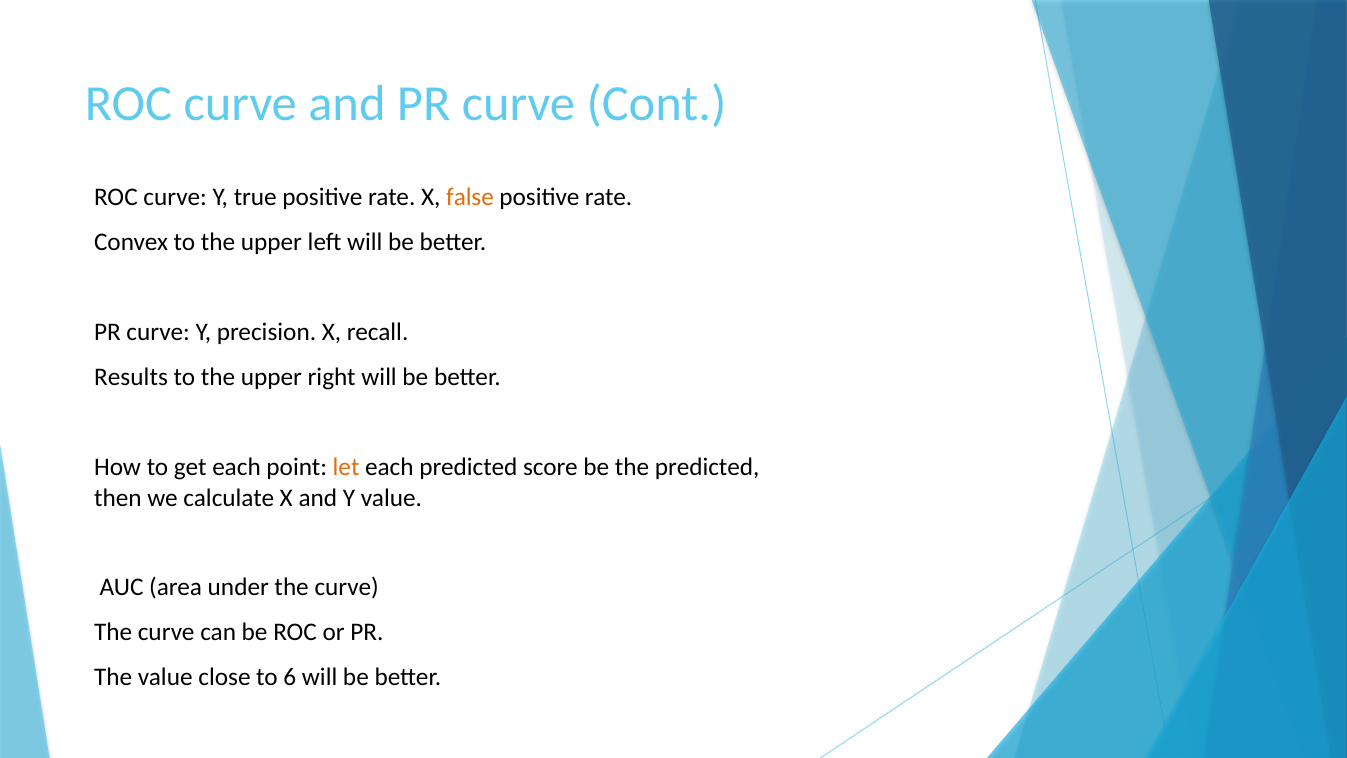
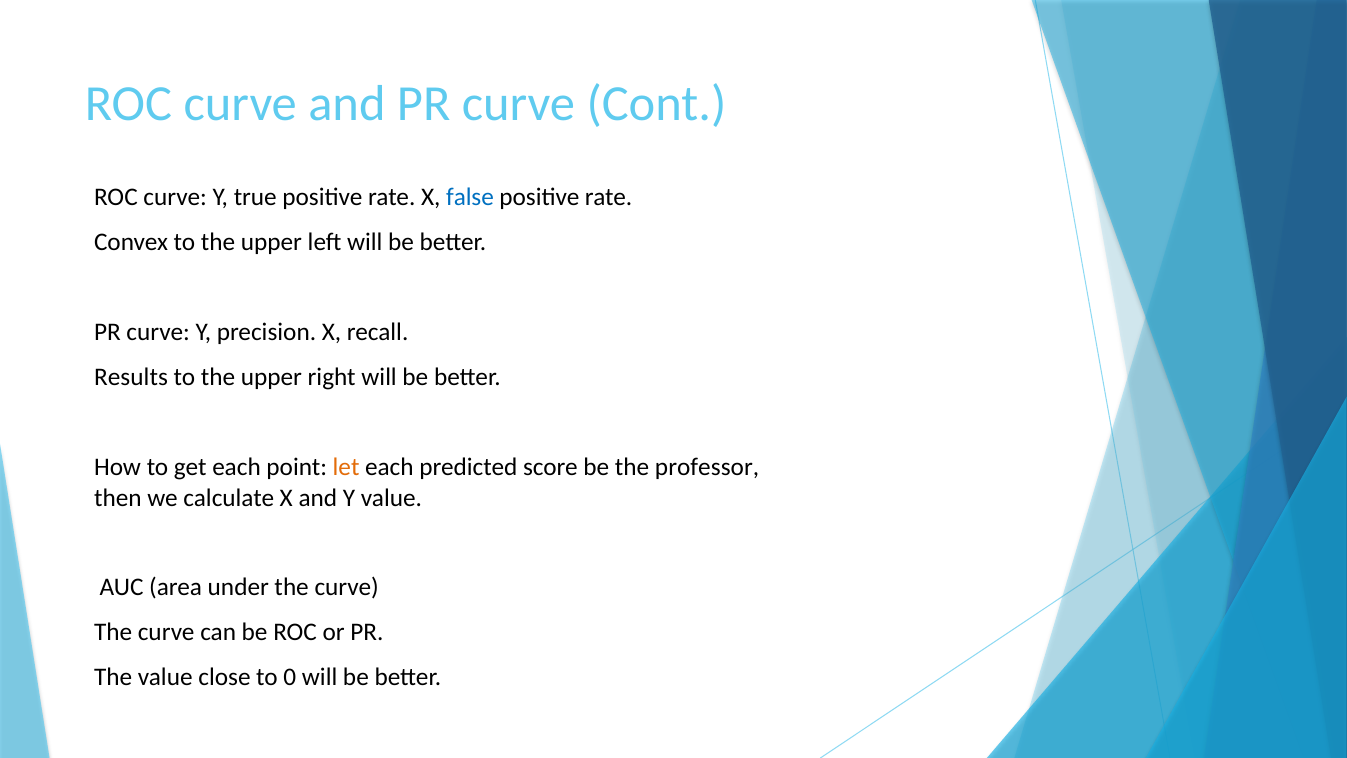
false colour: orange -> blue (470, 198)
the predicted: predicted -> professor (707, 467)
6: 6 -> 0 (290, 677)
